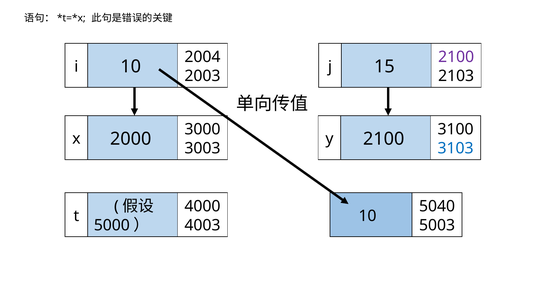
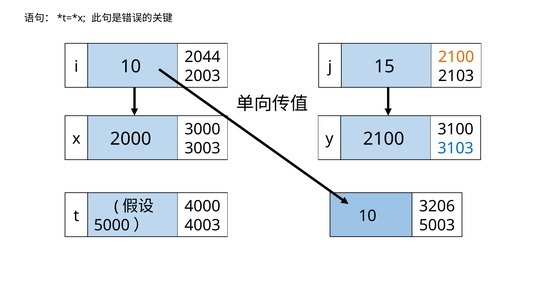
2004: 2004 -> 2044 (202, 57)
2100 colour: purple -> orange (456, 57)
5040: 5040 -> 3206 (437, 206)
